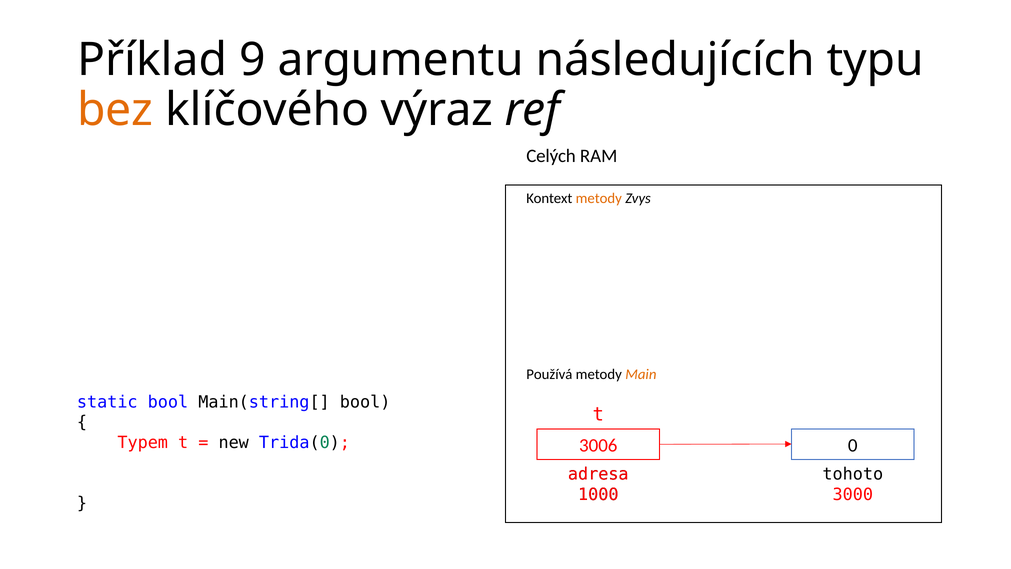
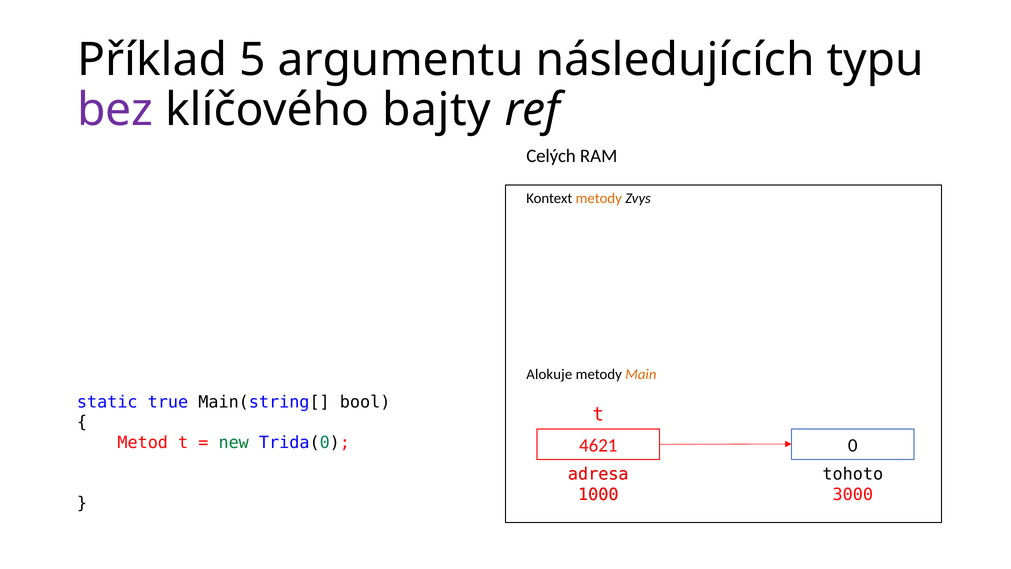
9: 9 -> 5 (253, 60)
bez colour: orange -> purple (115, 110)
výraz: výraz -> bajty (437, 110)
Používá: Používá -> Alokuje (549, 374)
static bool: bool -> true (168, 402)
Typem: Typem -> Metod (143, 442)
new colour: black -> green (234, 442)
3006: 3006 -> 4621 (598, 445)
